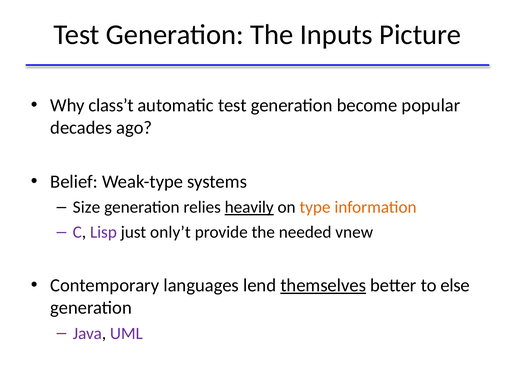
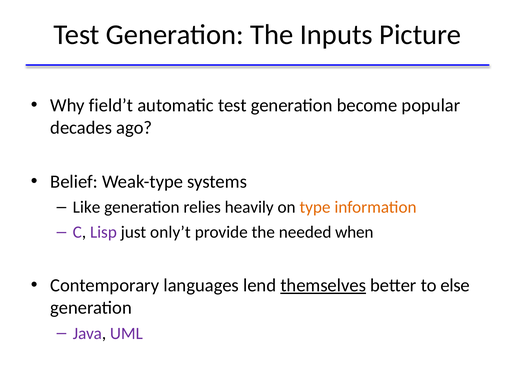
class’t: class’t -> field’t (111, 105)
Size: Size -> Like (87, 207)
heavily underline: present -> none (249, 207)
vnew: vnew -> when (354, 232)
